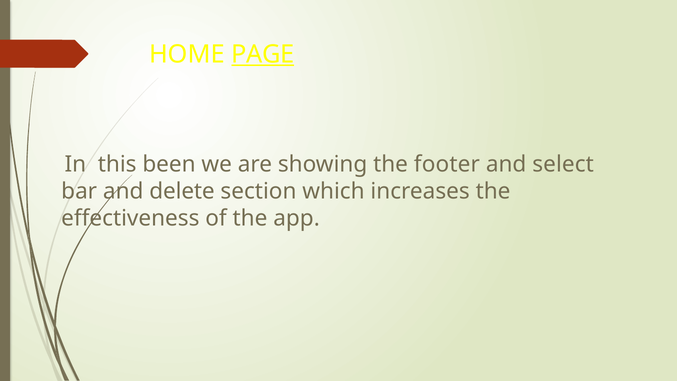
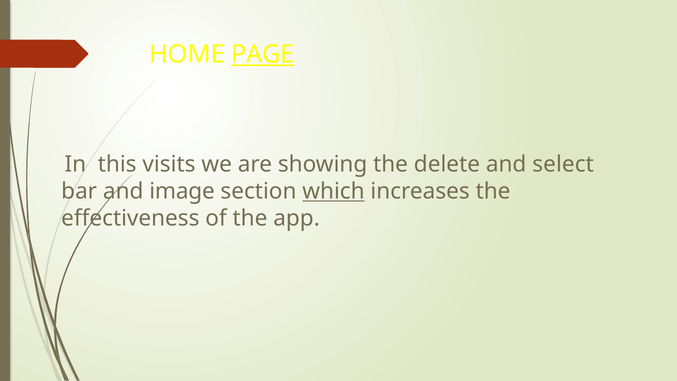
been: been -> visits (169, 164)
footer: footer -> delete (447, 164)
delete: delete -> image (182, 191)
which underline: none -> present (333, 191)
